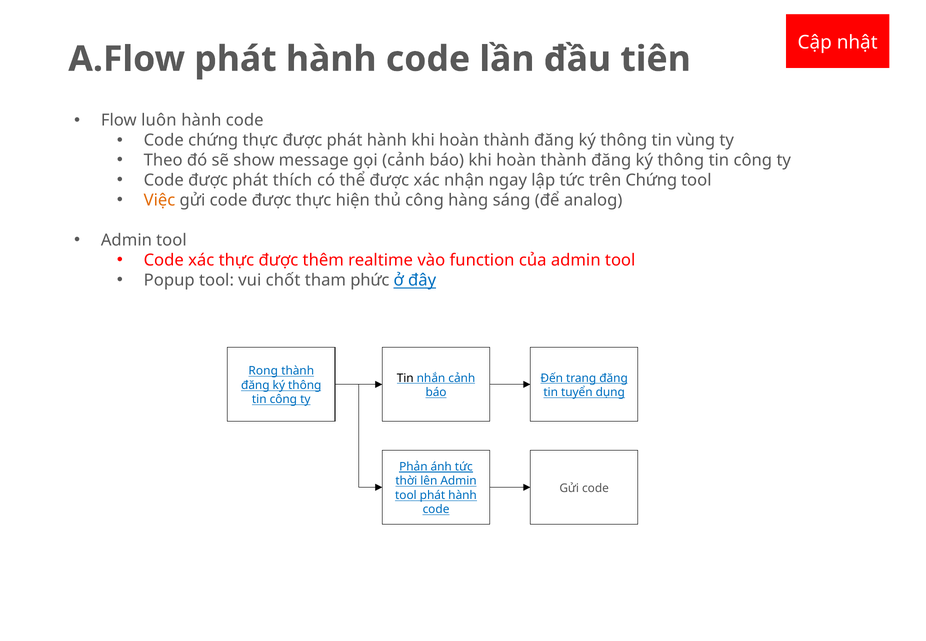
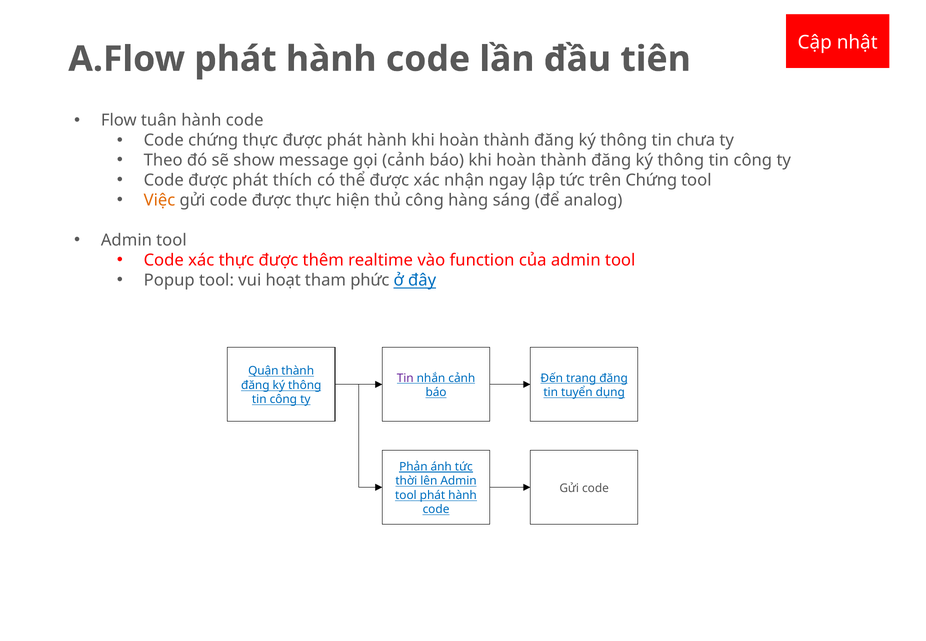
luôn: luôn -> tuân (159, 120)
vùng: vùng -> chưa (696, 140)
chốt: chốt -> hoạt (283, 280)
Rong: Rong -> Quận (263, 371)
Tin colour: black -> purple (405, 378)
